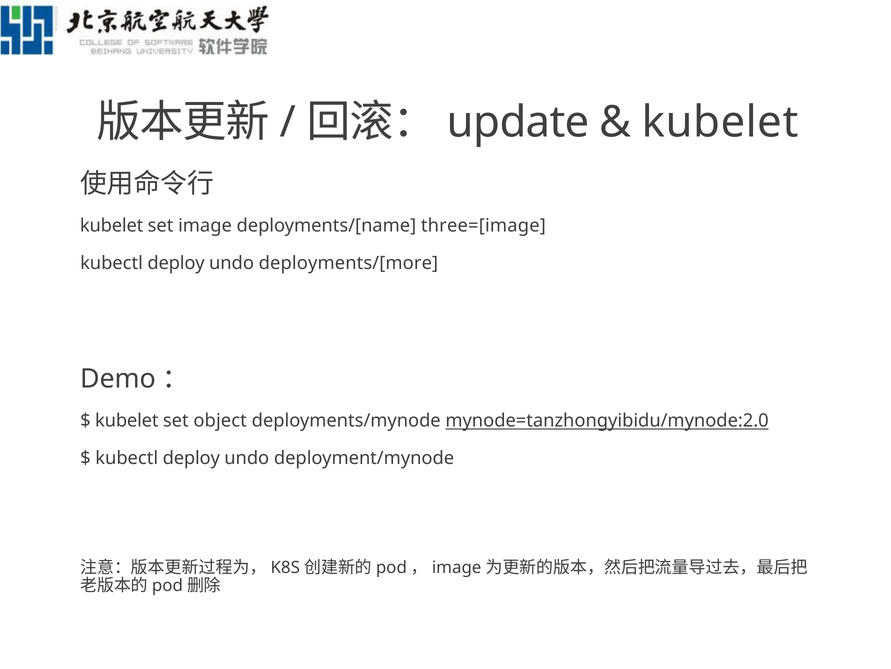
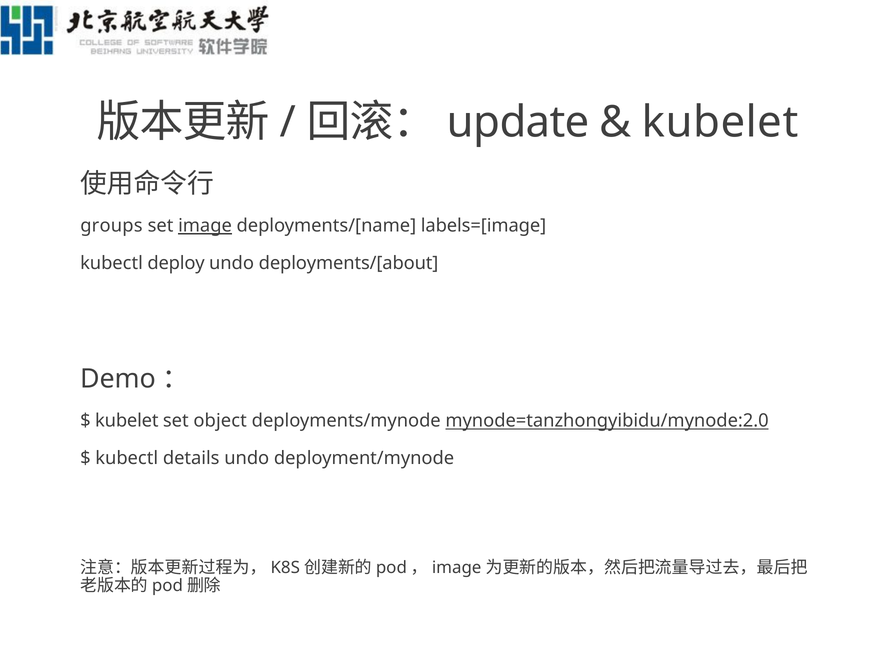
kubelet: kubelet -> groups (111, 226)
image underline: none -> present (205, 226)
three=[image: three=[image -> labels=[image (484, 226)
deployments/[more: deployments/[more -> deployments/[about (349, 263)
deploy: deploy -> details (191, 458)
